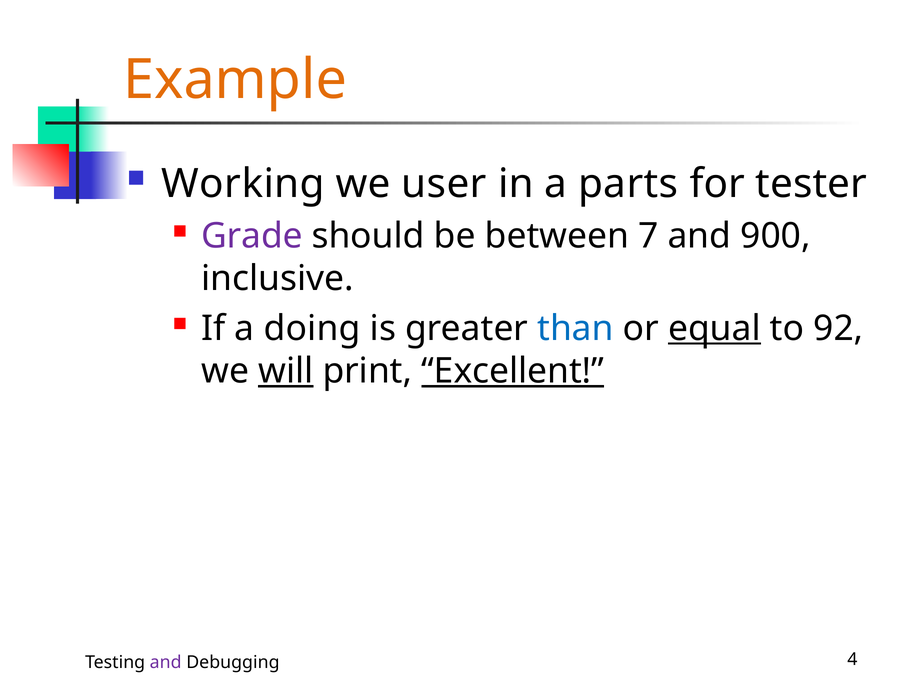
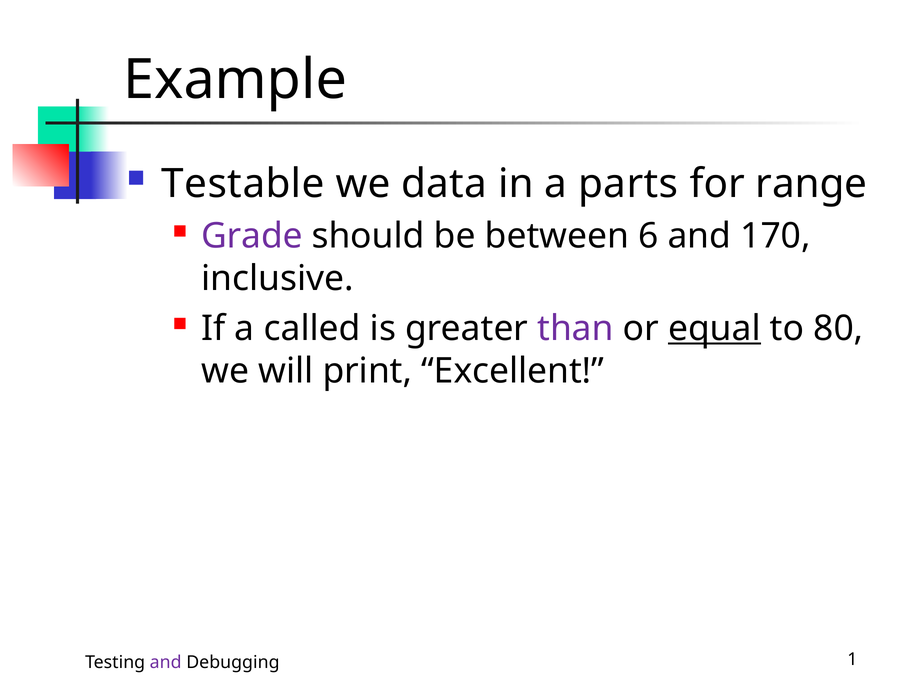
Example colour: orange -> black (235, 80)
Working: Working -> Testable (243, 184)
user: user -> data (444, 184)
tester: tester -> range (811, 184)
7: 7 -> 6 (648, 236)
900: 900 -> 170 (776, 236)
doing: doing -> called (312, 328)
than colour: blue -> purple (576, 328)
92: 92 -> 80 (838, 328)
will underline: present -> none (286, 371)
Excellent underline: present -> none (513, 371)
4: 4 -> 1 (852, 660)
